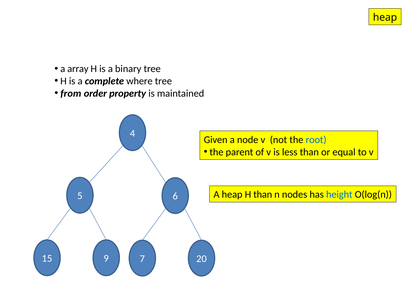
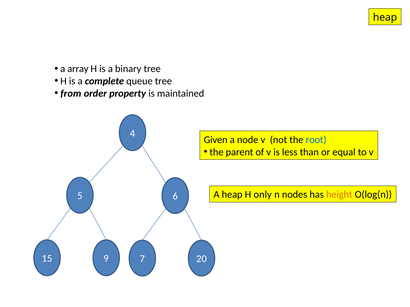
where: where -> queue (139, 81)
H than: than -> only (263, 195)
height colour: blue -> orange (339, 195)
